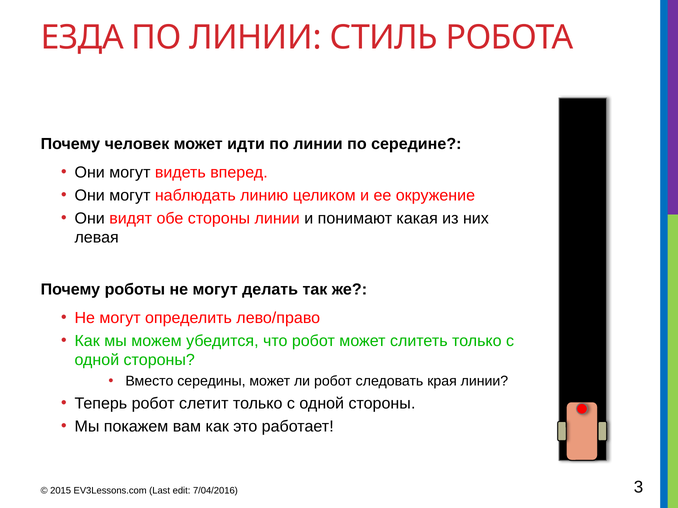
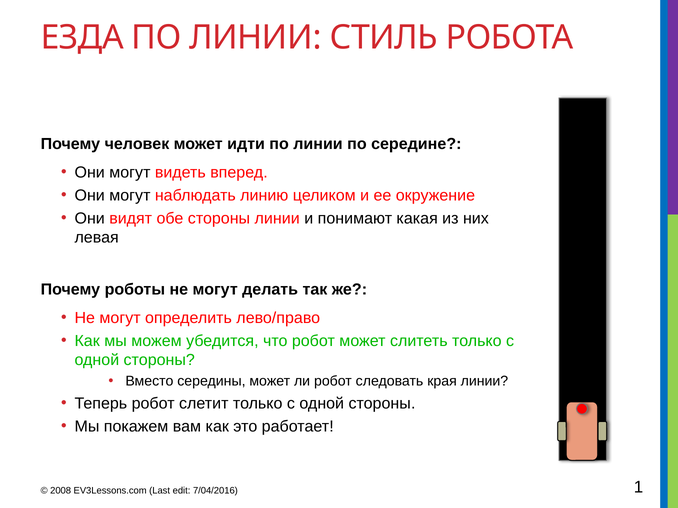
2015: 2015 -> 2008 (61, 491)
3: 3 -> 1 (638, 487)
